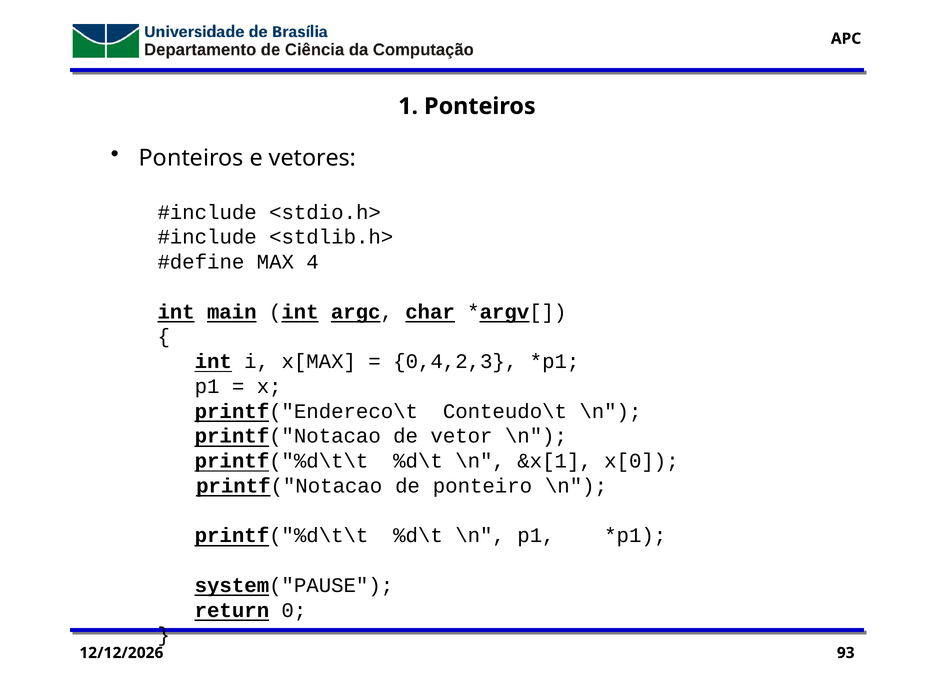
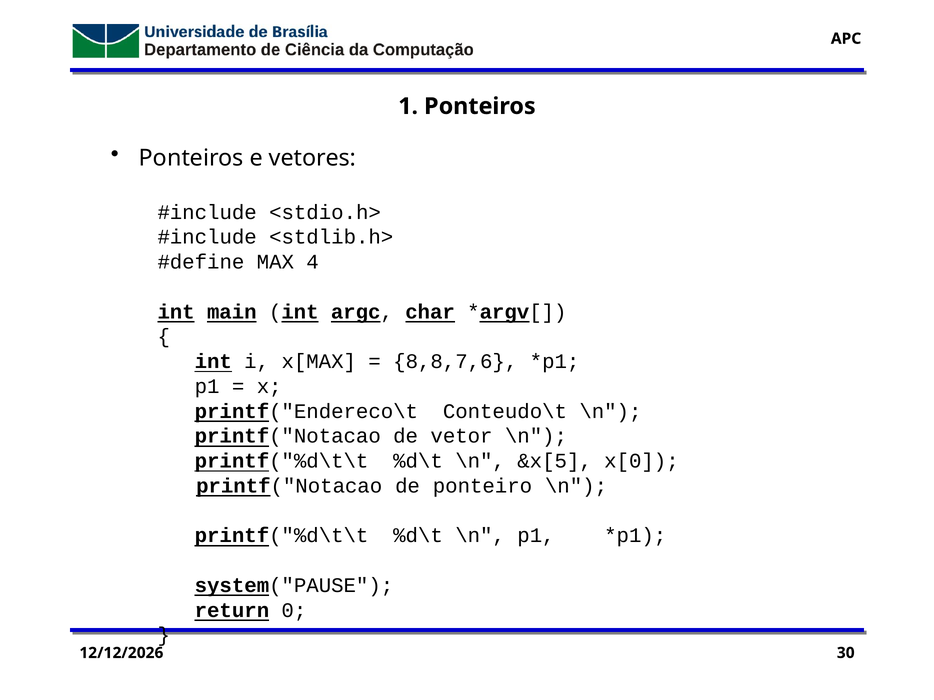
0,4,2,3: 0,4,2,3 -> 8,8,7,6 (455, 362)
&x[1: &x[1 -> &x[5 (555, 461)
93: 93 -> 30 (846, 653)
